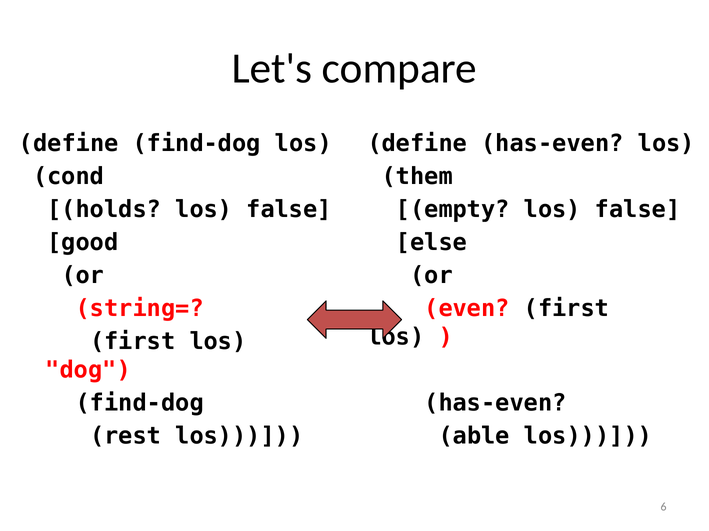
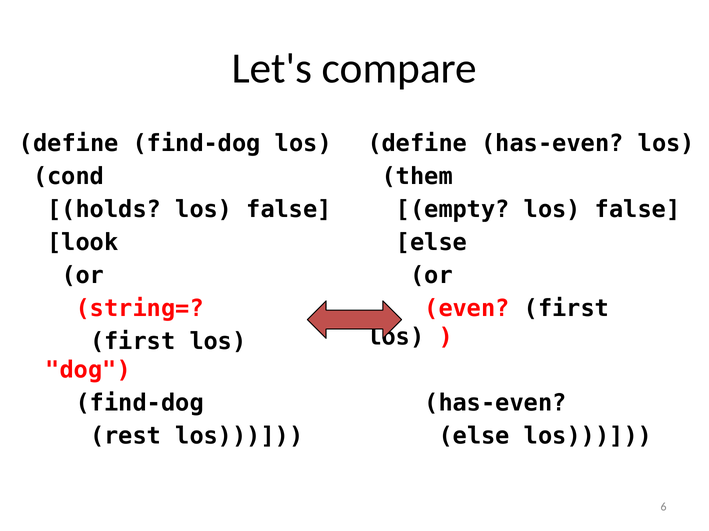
good: good -> look (83, 243)
able: able -> else (474, 436)
